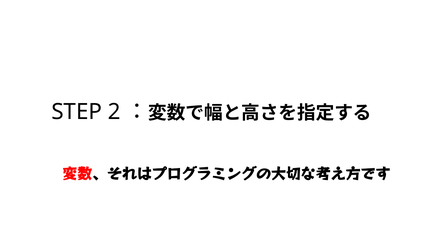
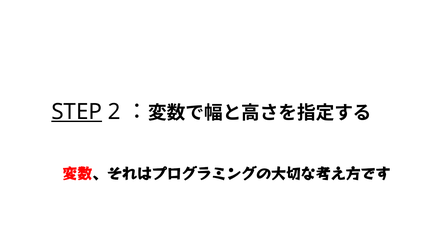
STEP underline: none -> present (77, 112)
